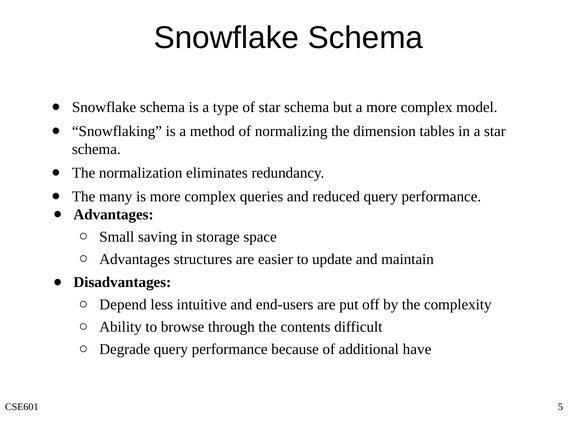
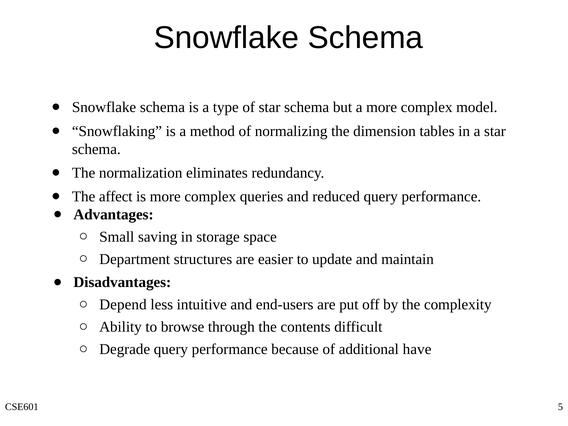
many: many -> affect (116, 197)
Advantages: Advantages -> Department (135, 259)
